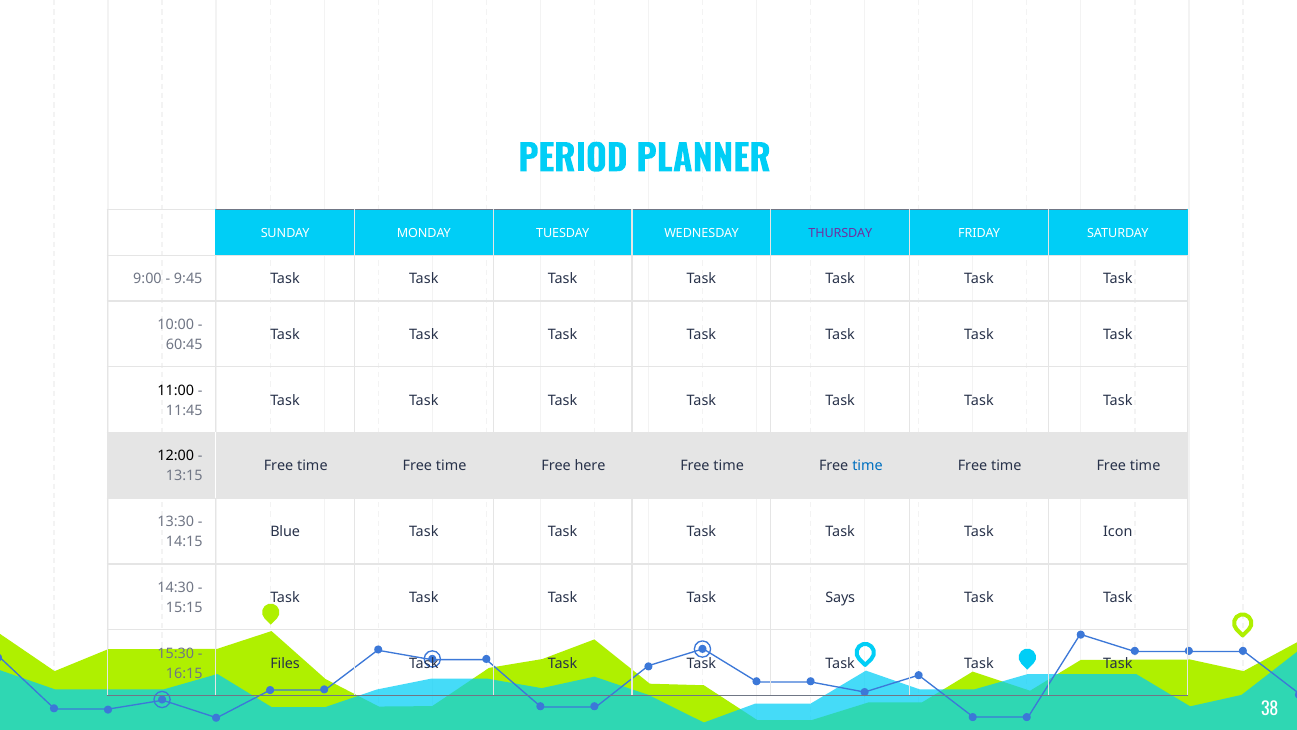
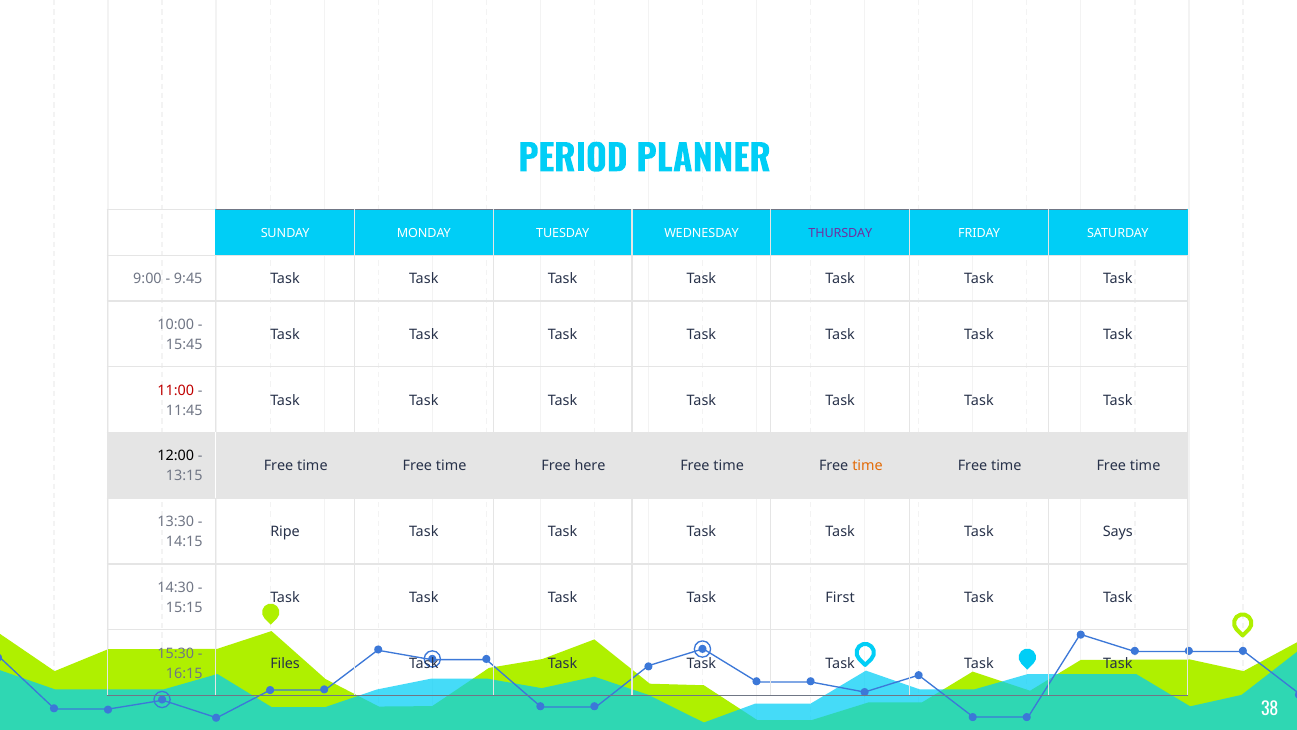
60:45: 60:45 -> 15:45 (184, 344)
11:00 colour: black -> red (176, 390)
time colour: blue -> orange (868, 466)
Blue: Blue -> Ripe (285, 532)
Icon: Icon -> Says (1118, 532)
Says: Says -> First (840, 597)
